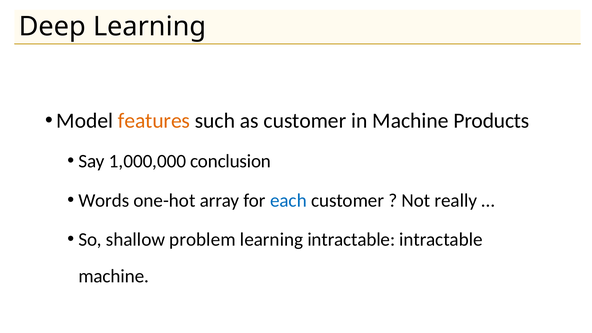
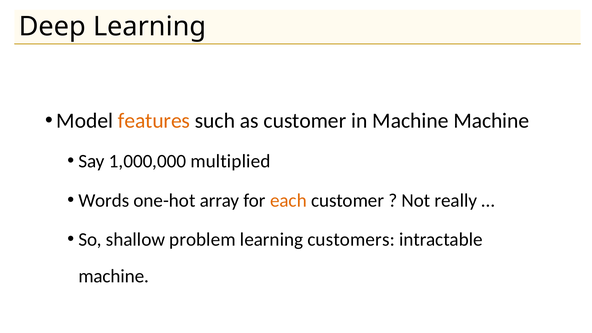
Machine Products: Products -> Machine (491, 121)
conclusion: conclusion -> multiplied (230, 161)
each colour: blue -> orange (288, 200)
learning intractable: intractable -> customers (351, 240)
